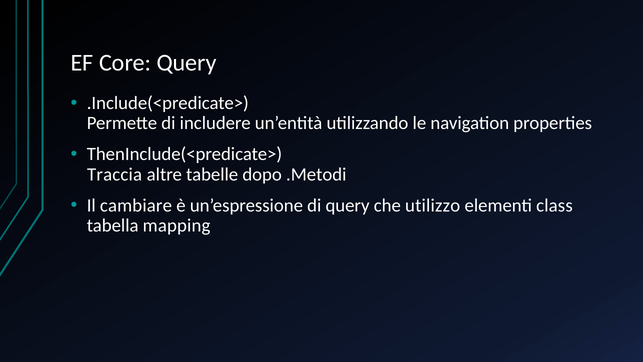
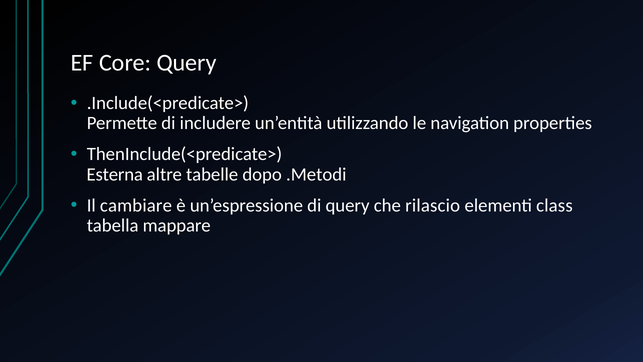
Traccia: Traccia -> Esterna (115, 174)
utilizzo: utilizzo -> rilascio (433, 205)
mapping: mapping -> mappare (177, 226)
